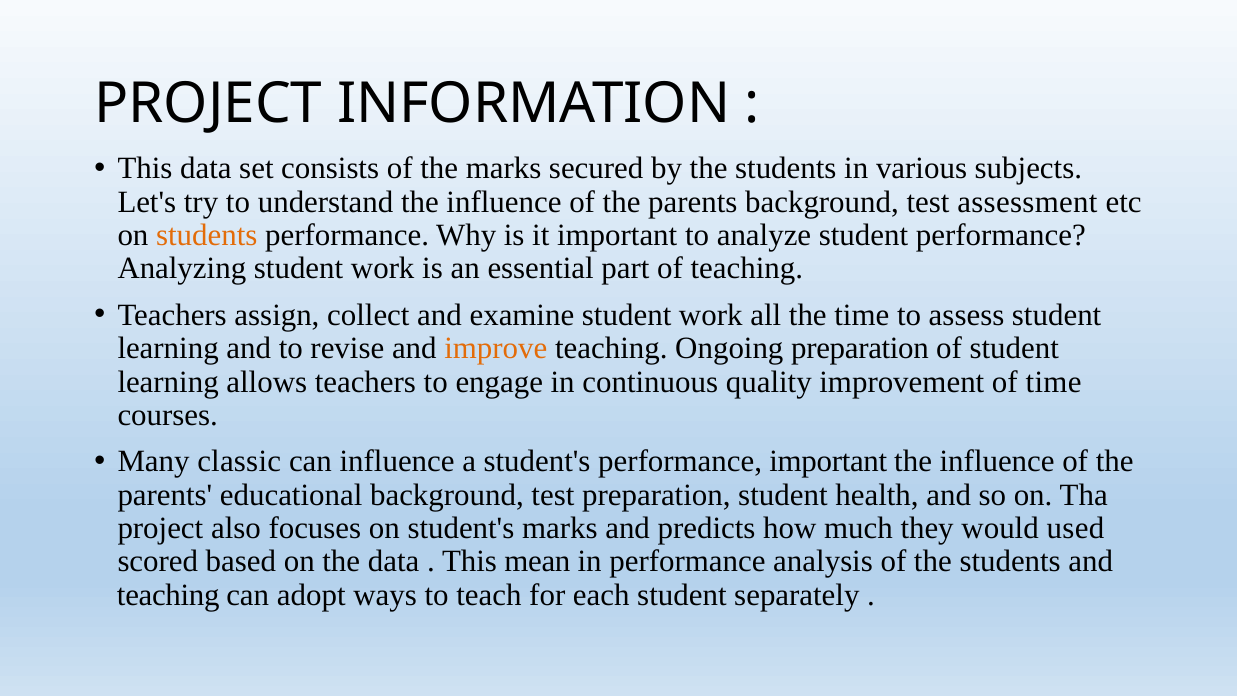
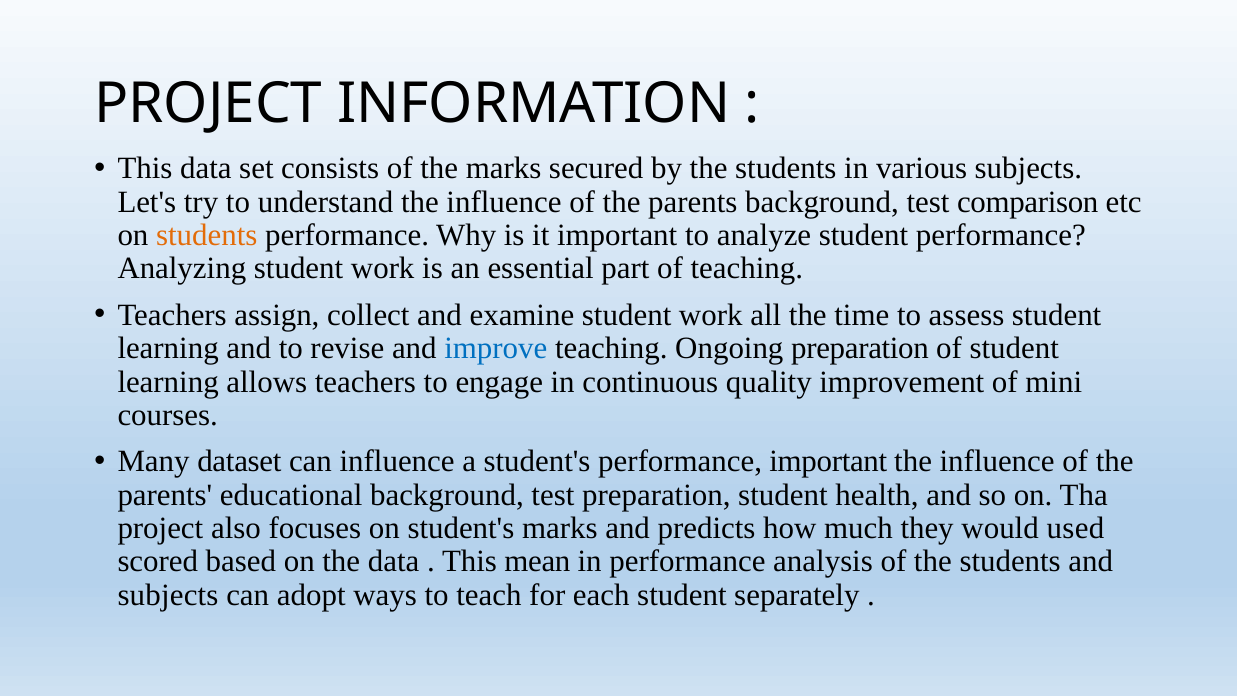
assessment: assessment -> comparison (1028, 202)
improve colour: orange -> blue (496, 348)
of time: time -> mini (1054, 382)
classic: classic -> dataset (239, 461)
teaching: teaching -> subjects (168, 595)
